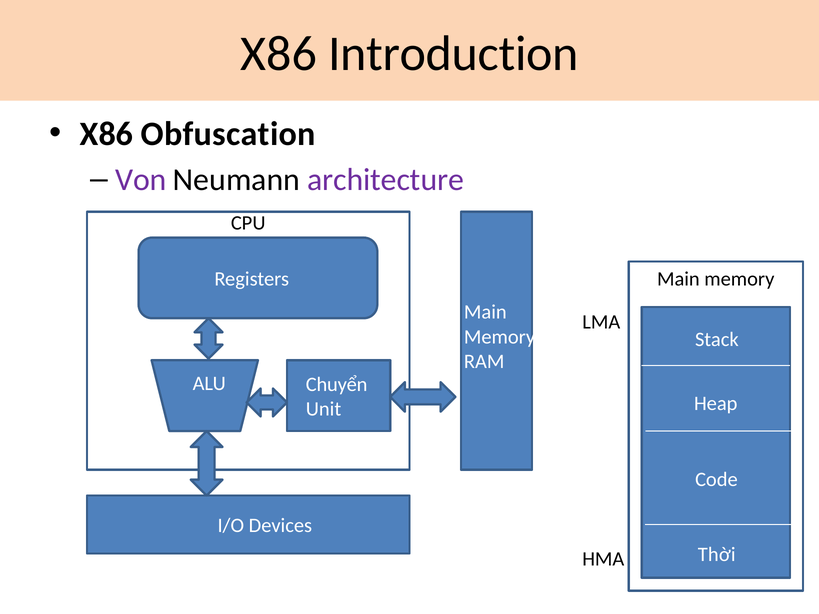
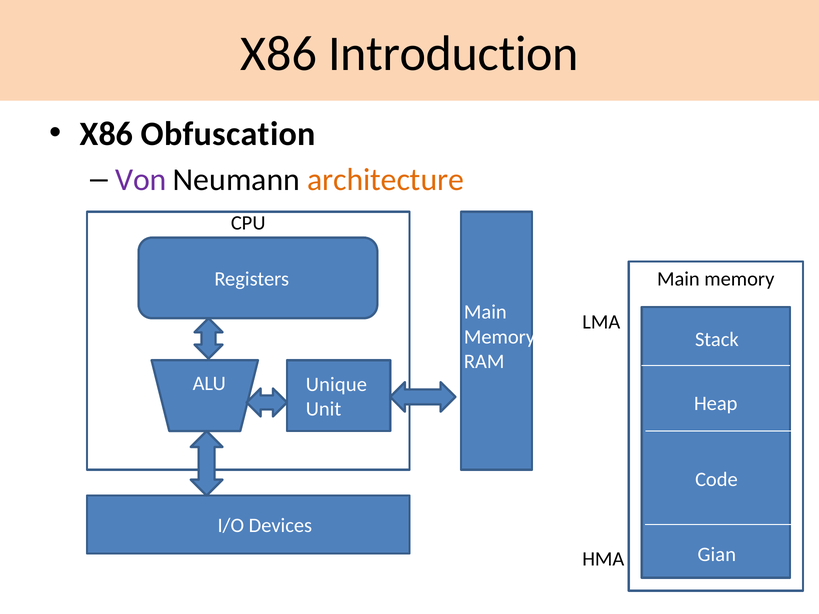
architecture colour: purple -> orange (386, 180)
Chuyển: Chuyển -> Unique (336, 385)
Thời: Thời -> Gian (717, 555)
